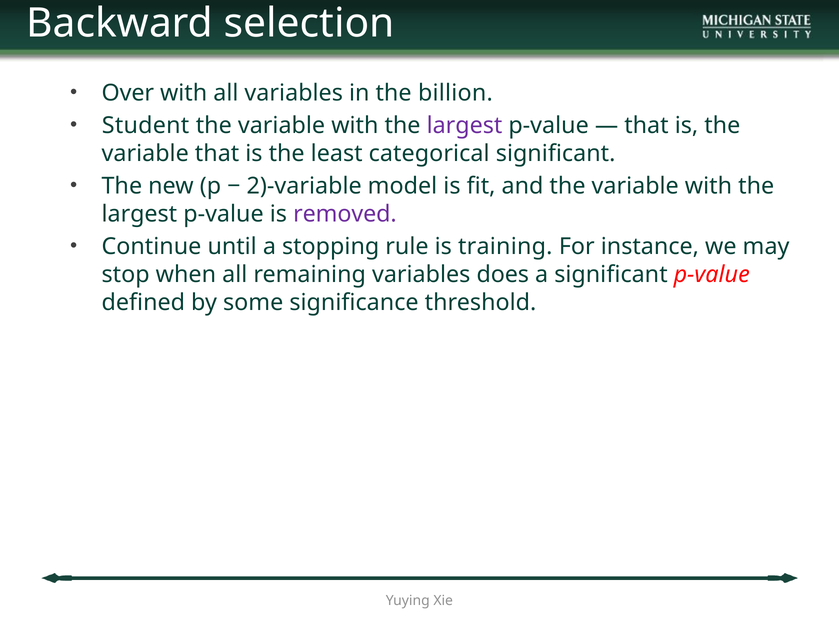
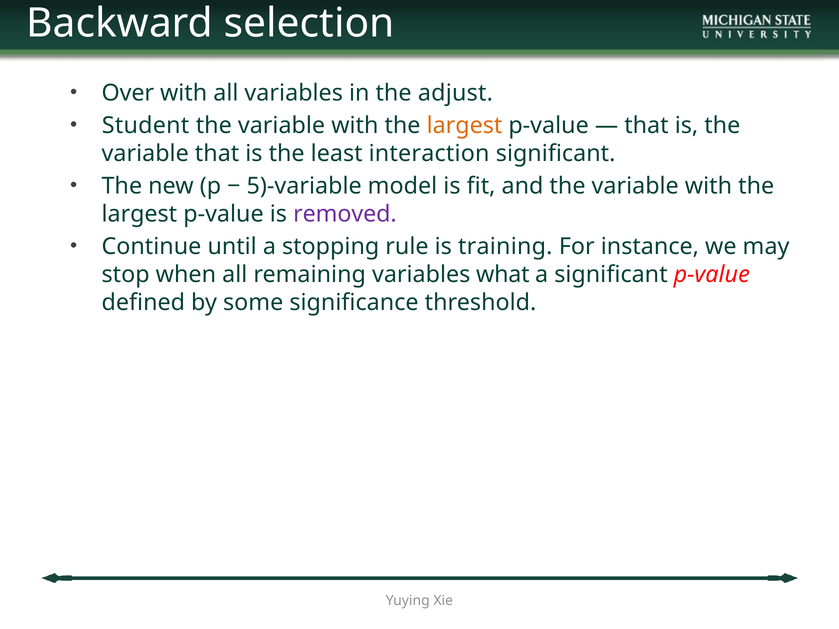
billion: billion -> adjust (455, 93)
largest colour: purple -> orange (465, 126)
categorical: categorical -> interaction (429, 153)
2)-variable: 2)-variable -> 5)-variable (304, 186)
does: does -> what (503, 275)
